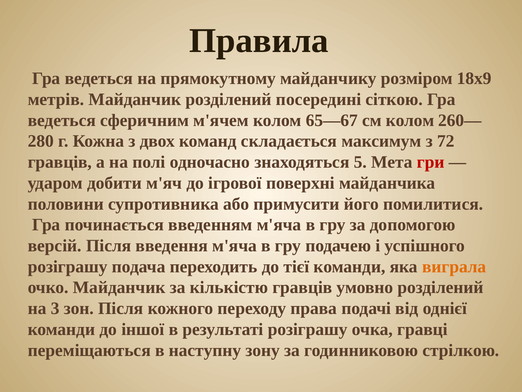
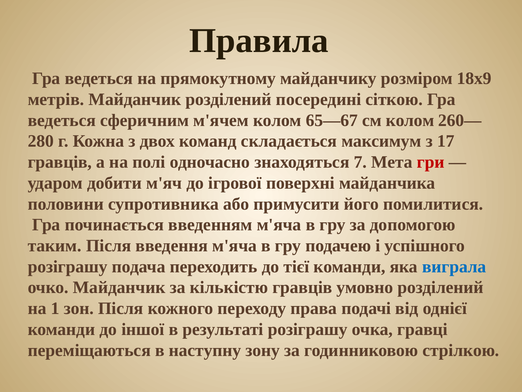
72: 72 -> 17 (446, 141)
5: 5 -> 7 (360, 162)
версій: версій -> таким (55, 245)
виграла colour: orange -> blue (454, 266)
3: 3 -> 1 (55, 308)
